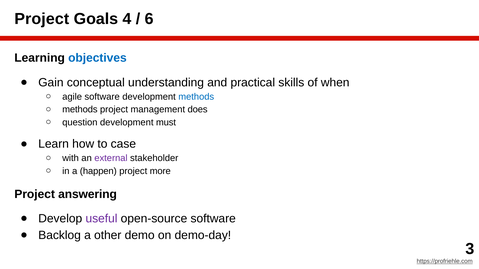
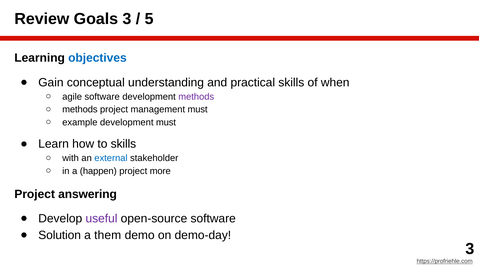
Project: Project -> Review (42, 19)
Goals 4: 4 -> 3 (127, 19)
6: 6 -> 5 (149, 19)
methods colour: blue -> purple (196, 97)
management does: does -> must (198, 110)
question: question -> example (80, 123)
to case: case -> skills (123, 144)
external colour: purple -> blue (111, 159)
Backlog: Backlog -> Solution (60, 235)
other: other -> them (108, 235)
